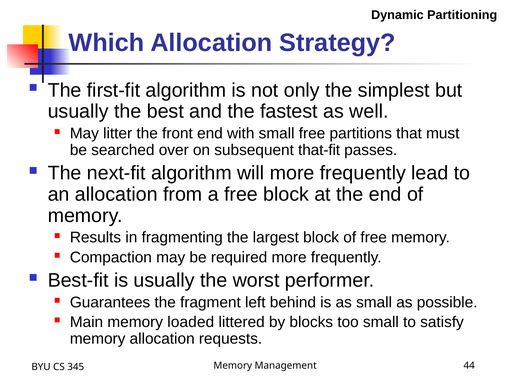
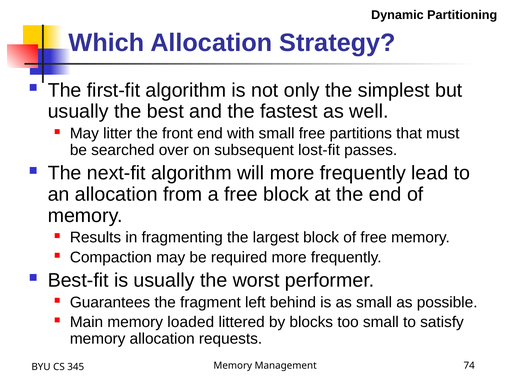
that-fit: that-fit -> lost-fit (319, 150)
44: 44 -> 74 (469, 365)
